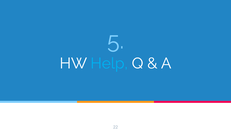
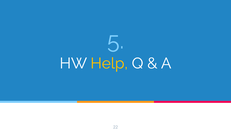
Help colour: light blue -> yellow (109, 63)
